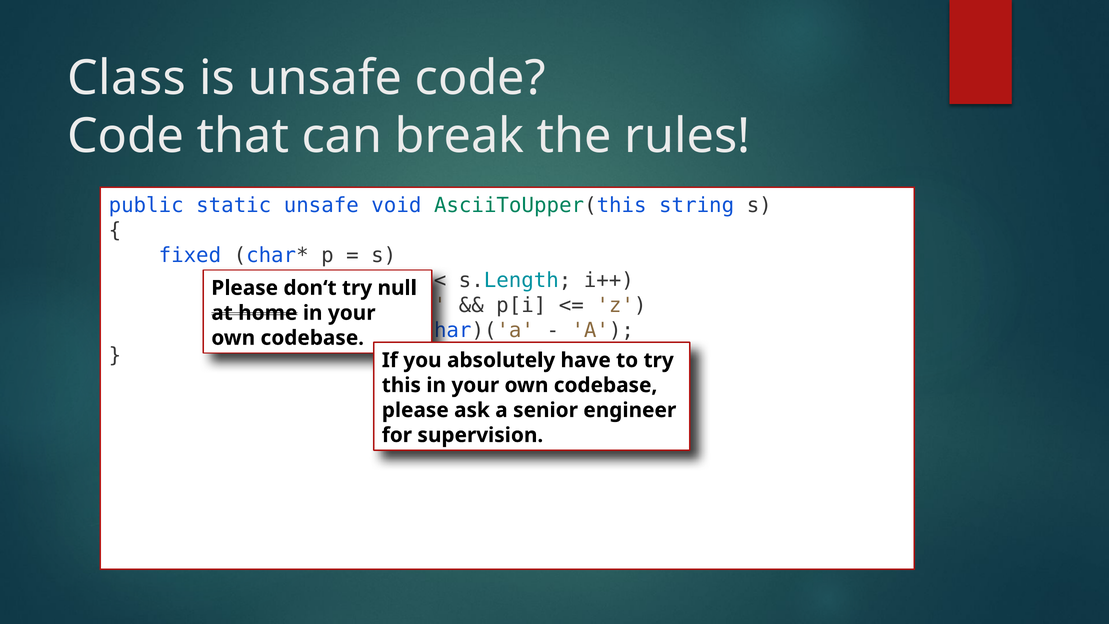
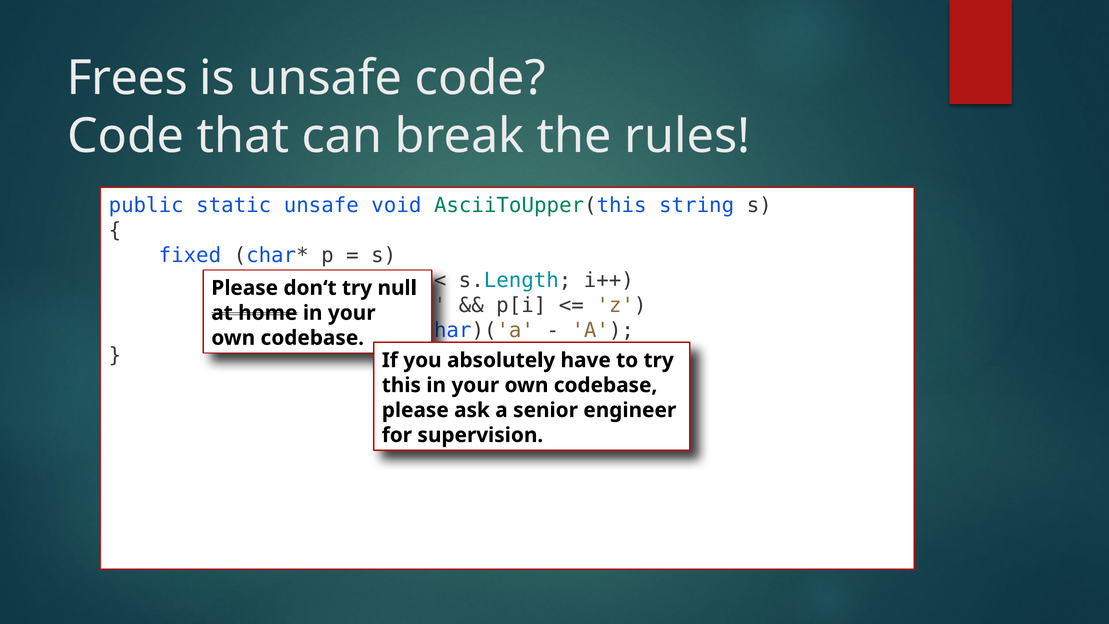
Class: Class -> Frees (127, 78)
